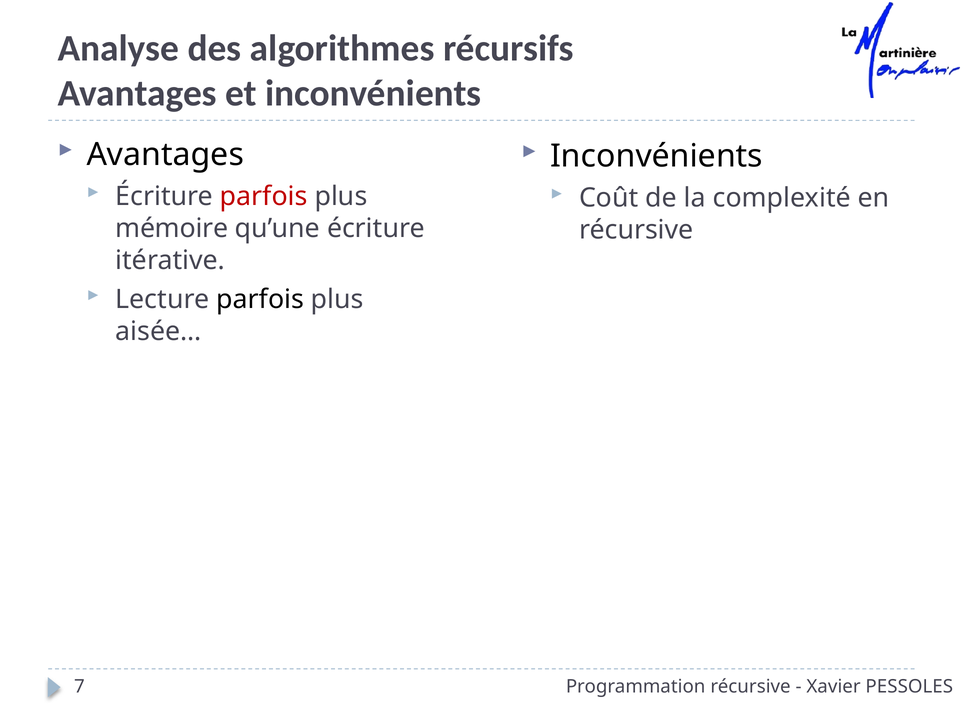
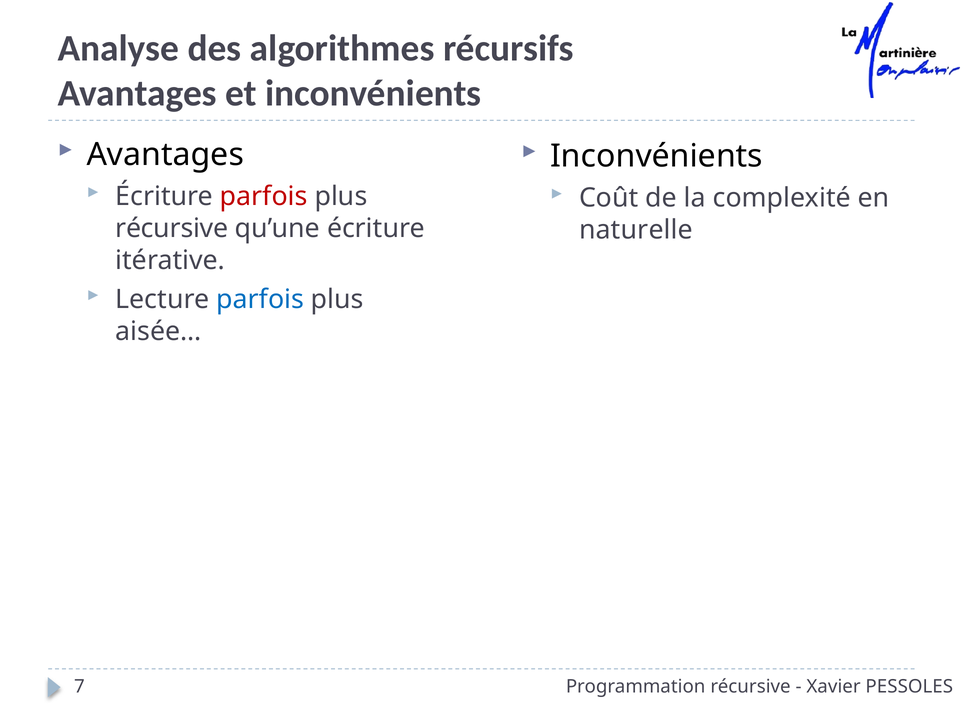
mémoire: mémoire -> récursive (172, 228)
récursive: récursive -> naturelle (636, 230)
parfois colour: black -> blue (260, 299)
